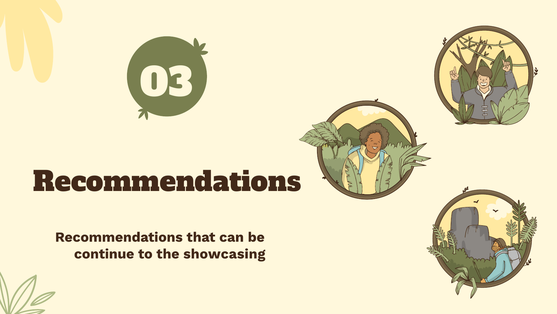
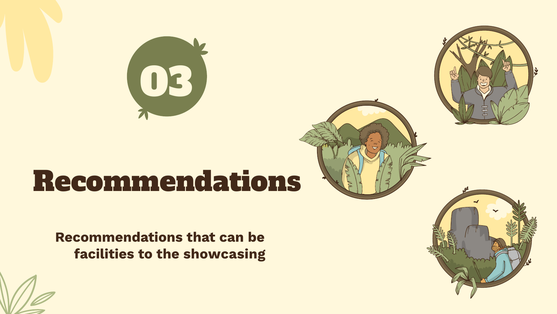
continue: continue -> facilities (104, 253)
